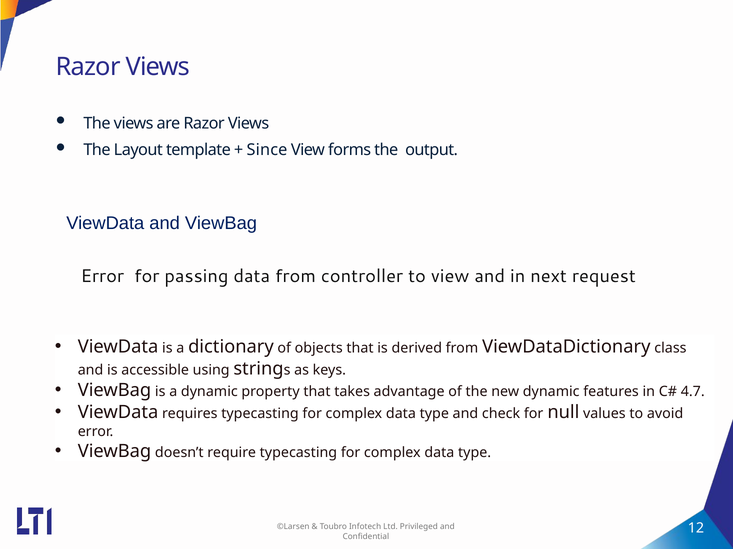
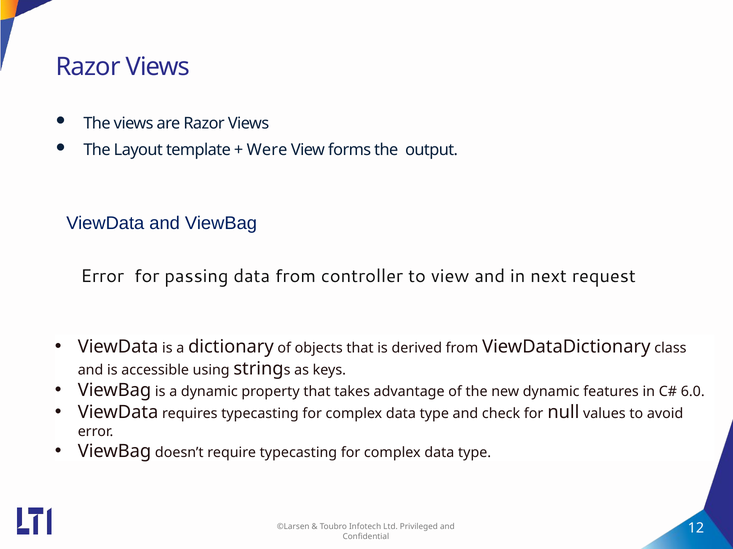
Since: Since -> Were (267, 150)
4.7: 4.7 -> 6.0 (693, 392)
